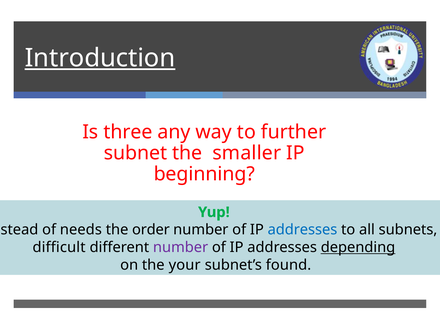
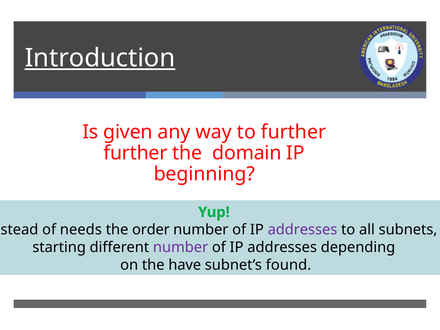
three: three -> given (128, 132)
subnet: subnet -> further (136, 153)
smaller: smaller -> domain (247, 153)
addresses colour: blue -> purple (302, 230)
difficult: difficult -> starting (59, 247)
depending underline: present -> none (358, 247)
your: your -> have (185, 265)
